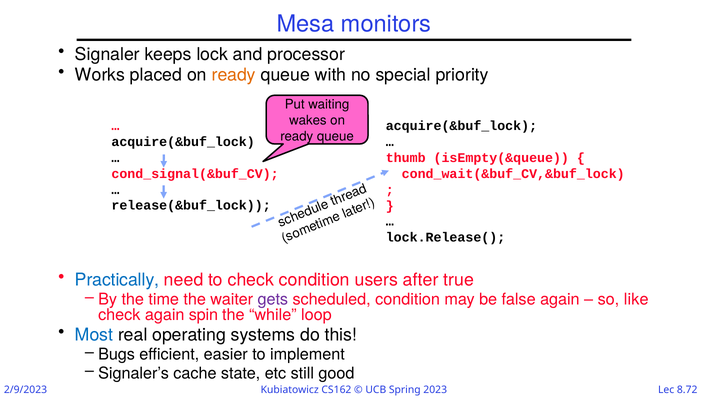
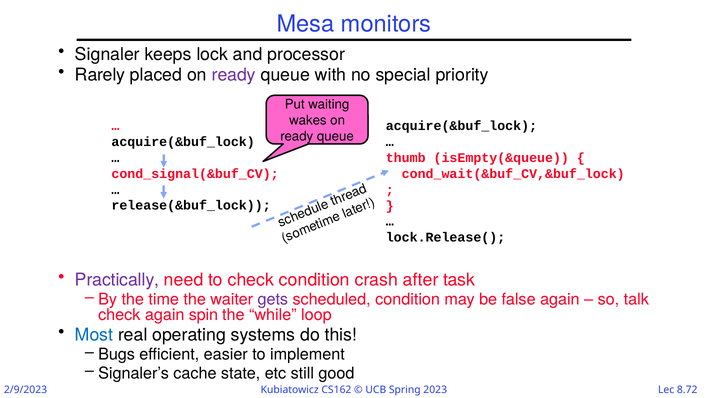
Works: Works -> Rarely (100, 75)
ready colour: orange -> purple (234, 75)
Practically colour: blue -> purple (117, 280)
users: users -> crash (376, 280)
true: true -> task (459, 280)
like: like -> talk (636, 300)
